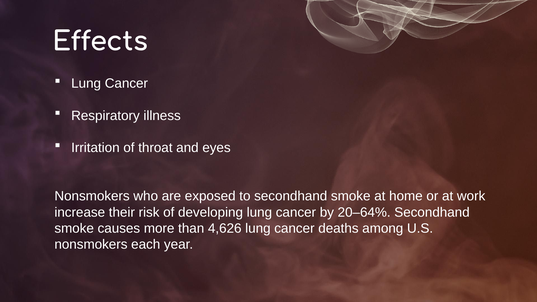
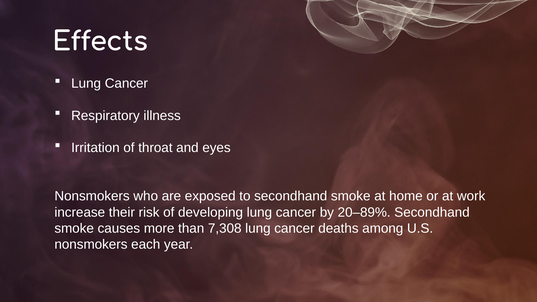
20–64%: 20–64% -> 20–89% (364, 212)
4,626: 4,626 -> 7,308 (225, 228)
